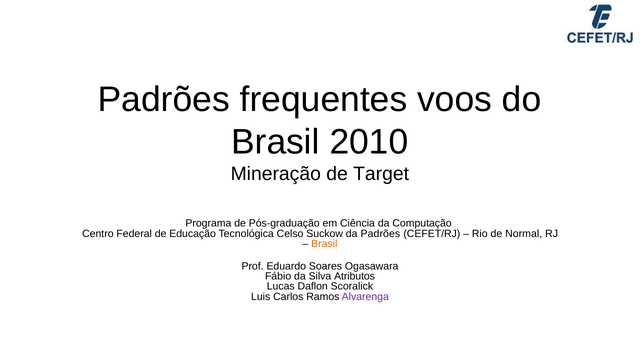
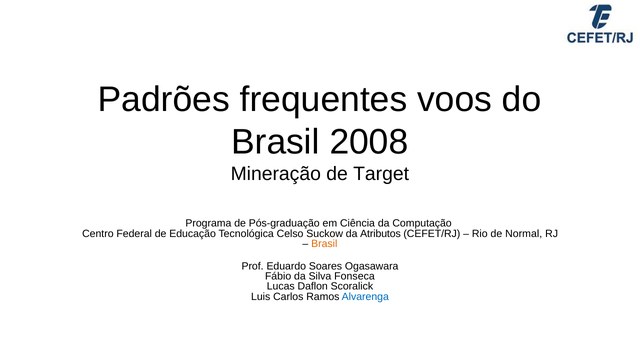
2010: 2010 -> 2008 (369, 142)
da Padrões: Padrões -> Atributos (380, 234)
Atributos: Atributos -> Fonseca (355, 276)
Alvarenga colour: purple -> blue (365, 297)
